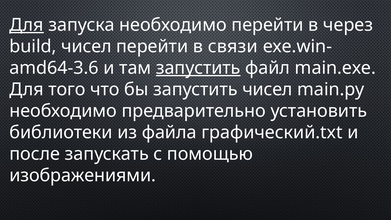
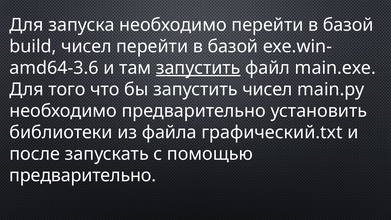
Для underline: present -> none (26, 25)
необходимо перейти в через: через -> базой (348, 25)
связи: связи -> базой (233, 46)
изображениями: изображениями -> предварительно (83, 175)
